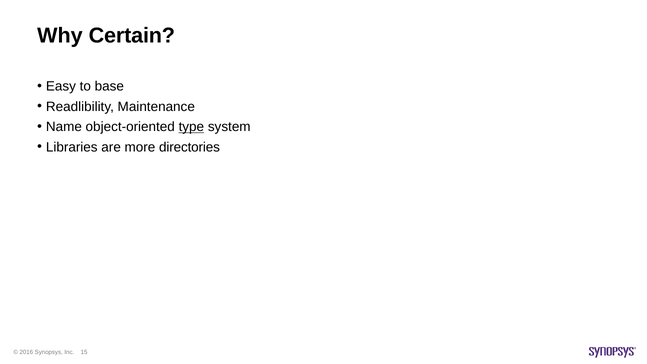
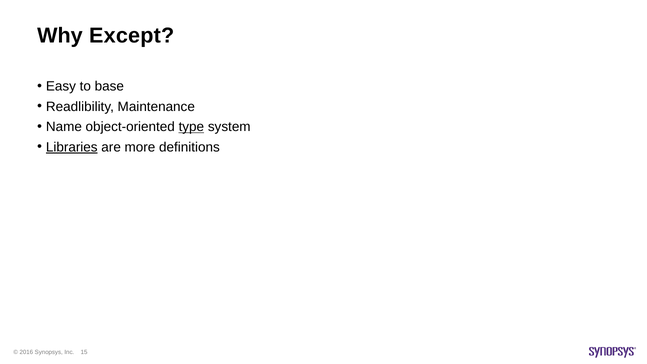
Certain: Certain -> Except (132, 35)
Libraries underline: none -> present (72, 147)
directories: directories -> definitions (189, 147)
